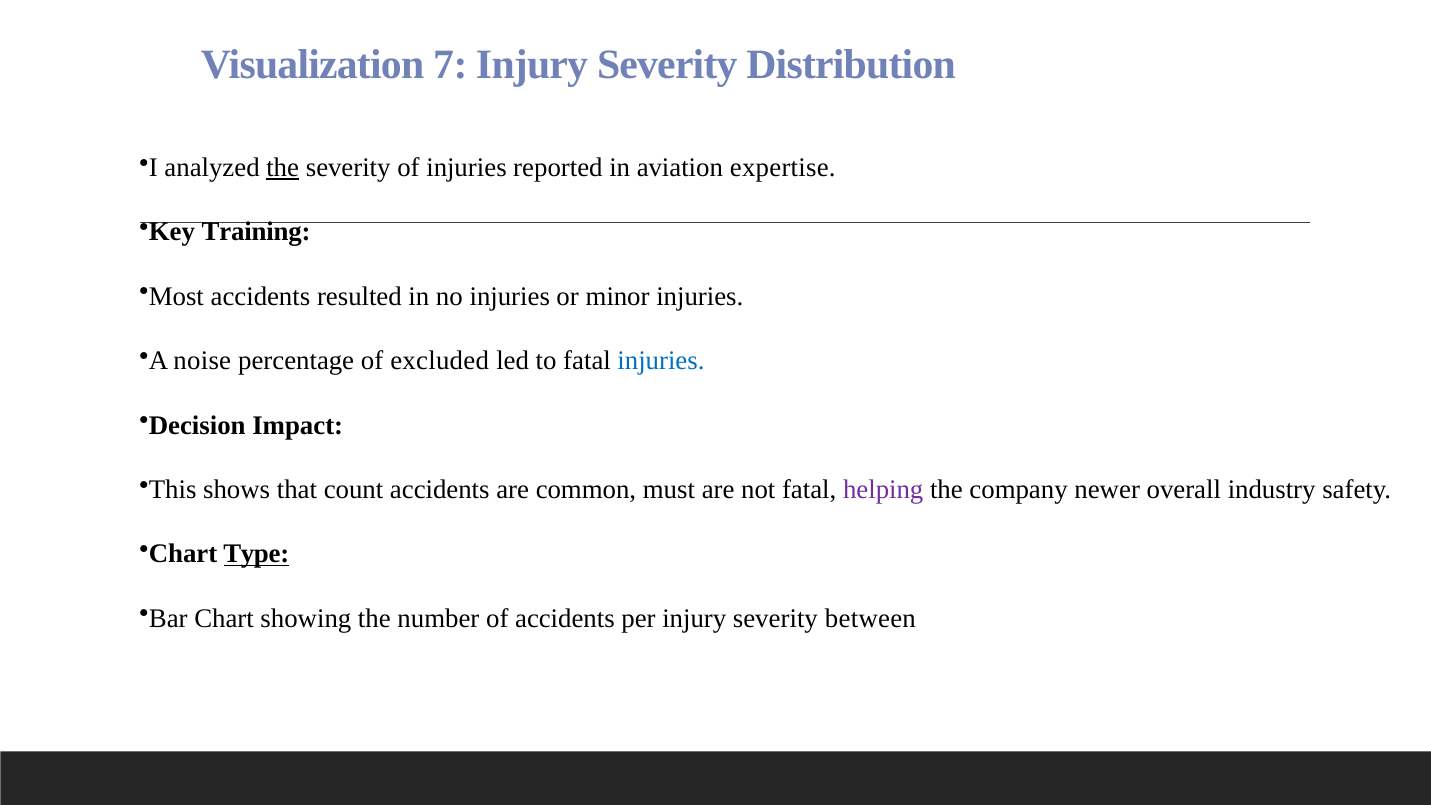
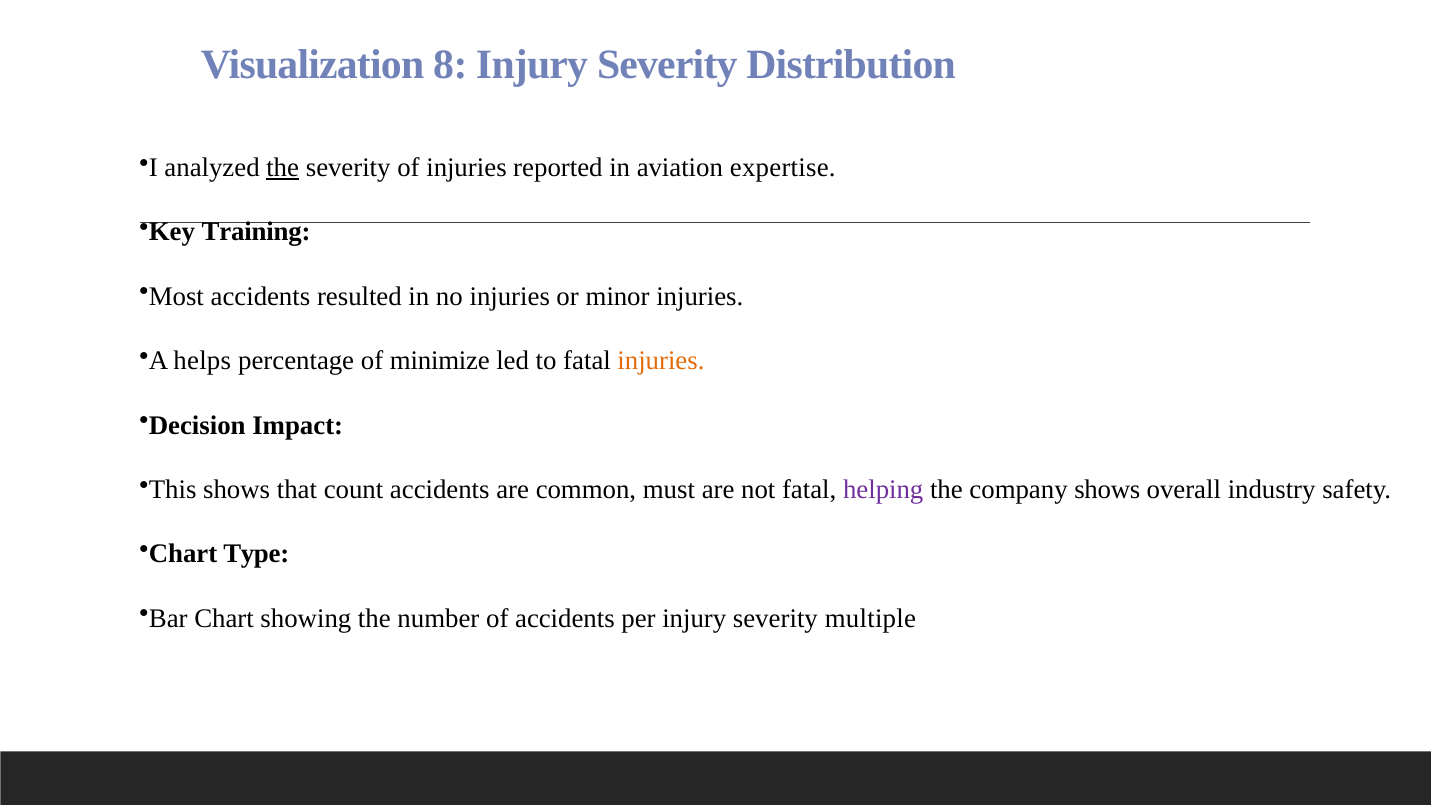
7: 7 -> 8 (450, 65)
noise: noise -> helps (202, 361)
excluded: excluded -> minimize (440, 361)
injuries colour: blue -> orange (661, 361)
company newer: newer -> shows (1107, 490)
Type underline: present -> none (256, 554)
between: between -> multiple (870, 618)
